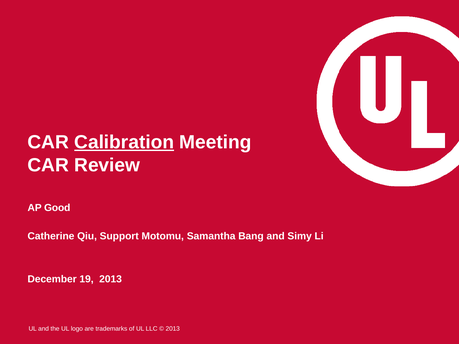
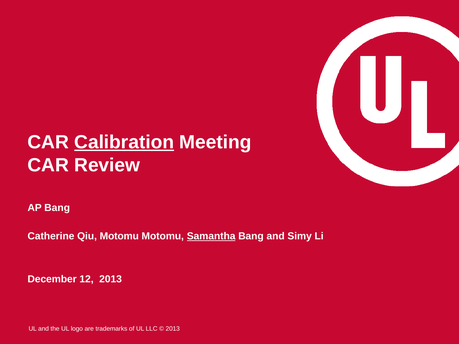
AP Good: Good -> Bang (57, 208)
Qiu Support: Support -> Motomu (119, 236)
Samantha underline: none -> present (211, 236)
19: 19 -> 12 (87, 279)
